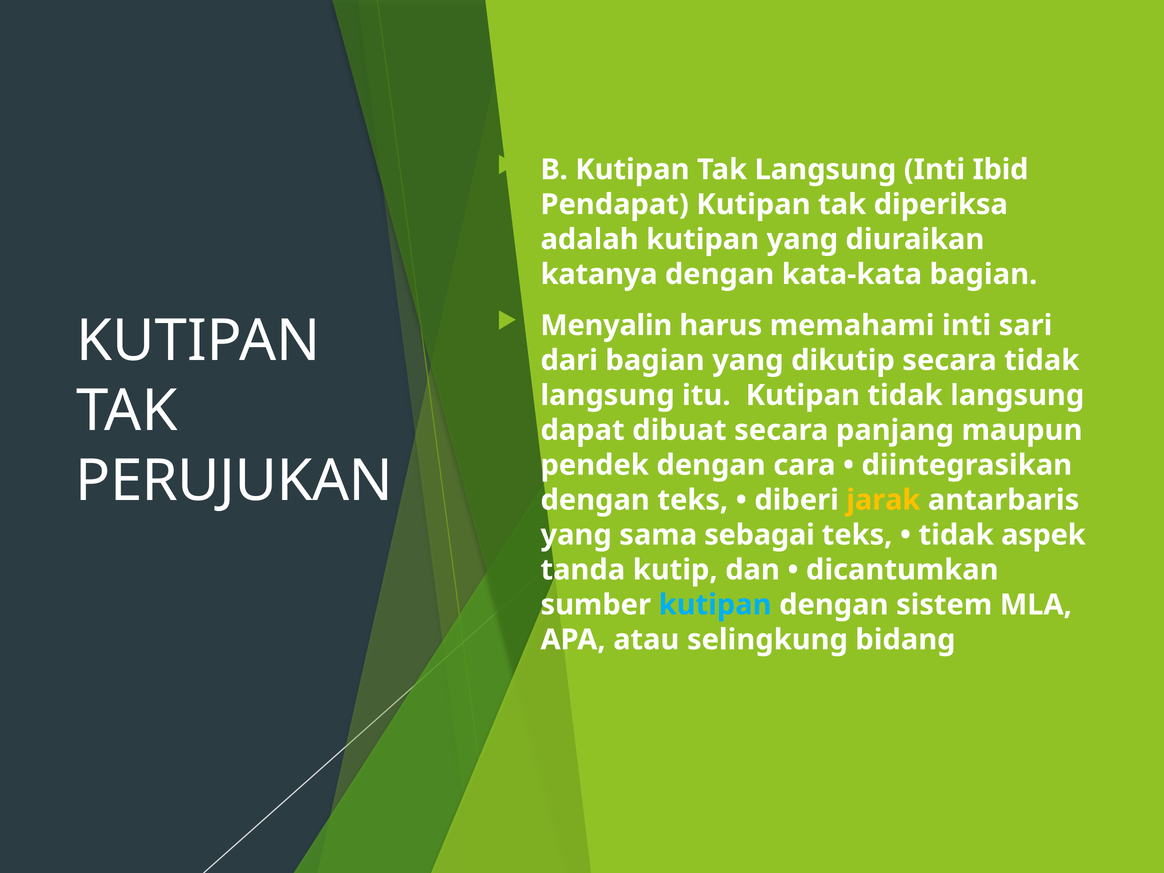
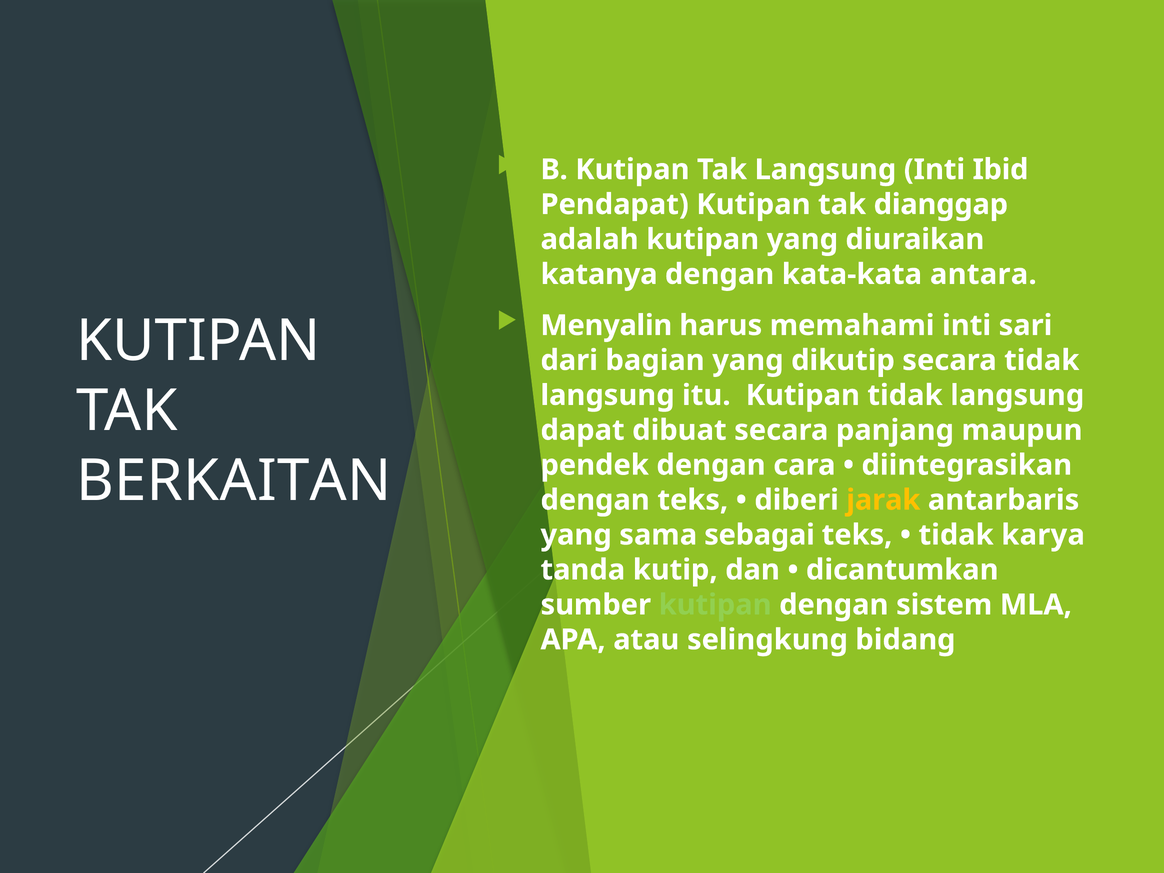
diperiksa: diperiksa -> dianggap (941, 205)
kata-kata bagian: bagian -> antara (983, 274)
PERUJUKAN: PERUJUKAN -> BERKAITAN (234, 481)
aspek: aspek -> karya (1043, 535)
kutipan colour: light blue -> light green (715, 605)
